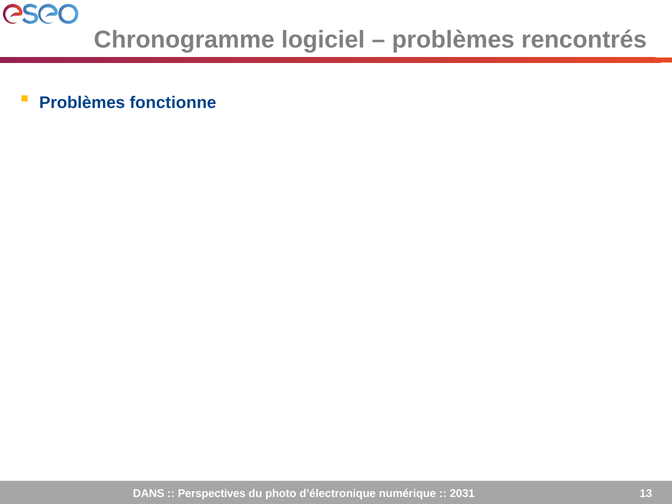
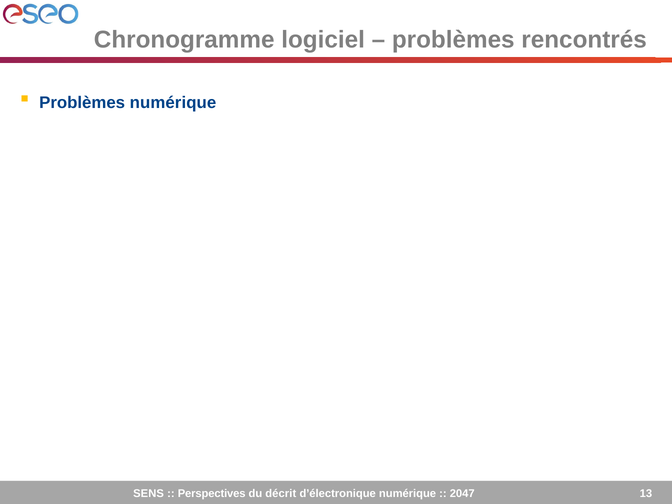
Problèmes fonctionne: fonctionne -> numérique (173, 103)
DANS: DANS -> SENS (149, 493)
photo: photo -> décrit (281, 493)
2031: 2031 -> 2047 (462, 493)
